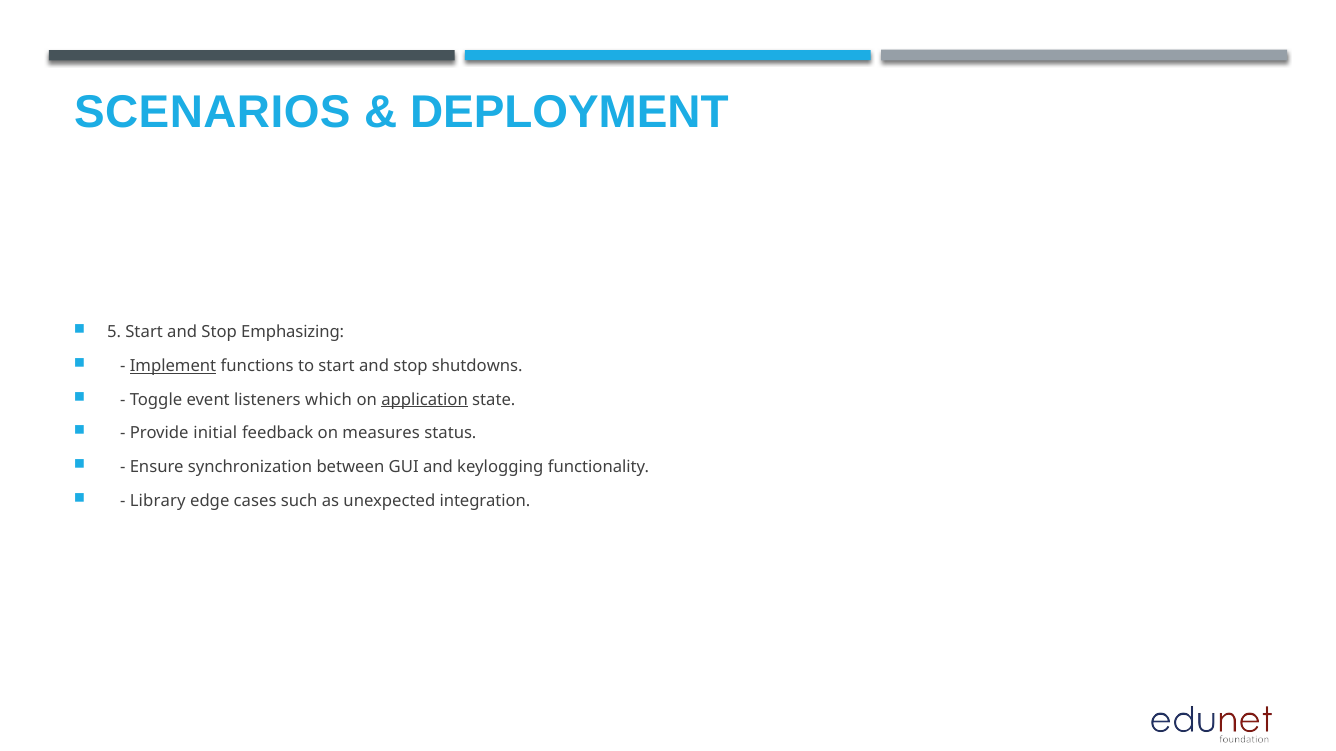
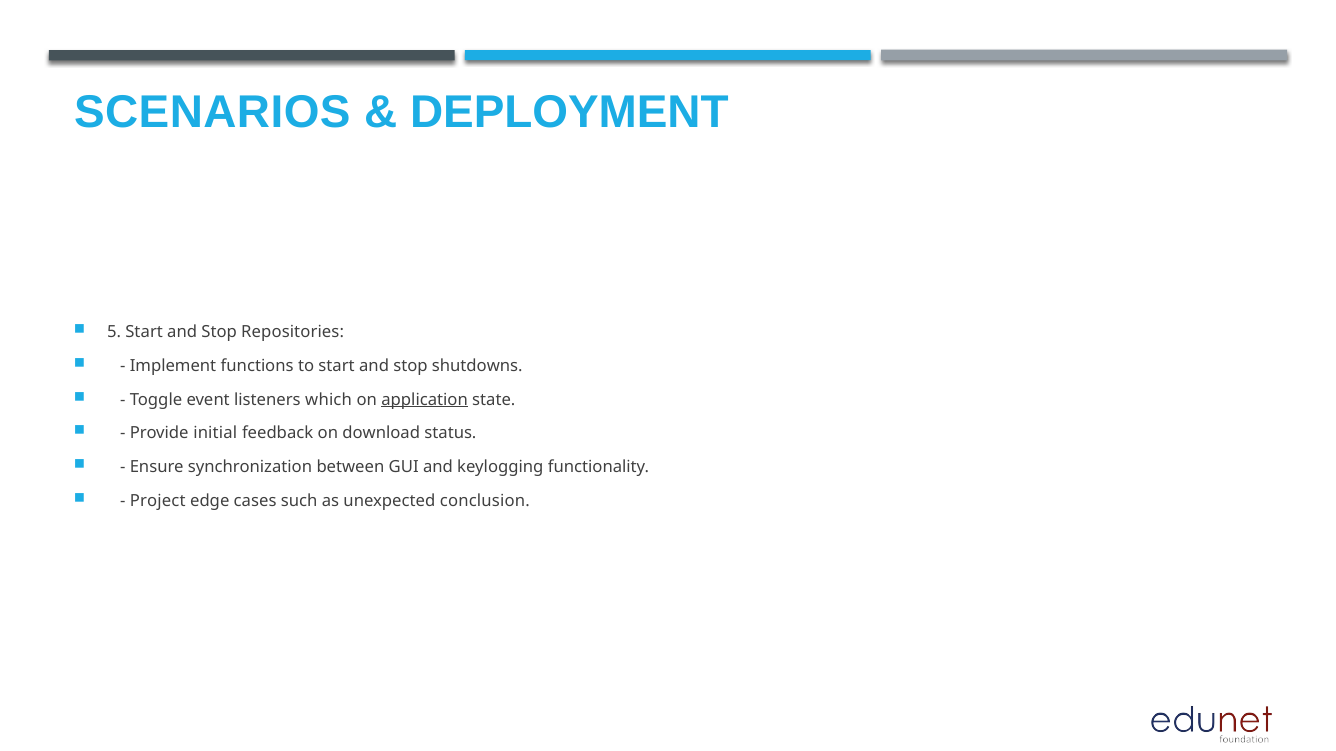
Emphasizing: Emphasizing -> Repositories (293, 332)
Implement underline: present -> none (173, 366)
measures: measures -> download (381, 434)
Library: Library -> Project (158, 501)
integration: integration -> conclusion (485, 501)
